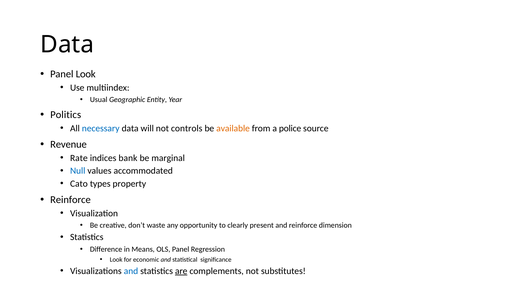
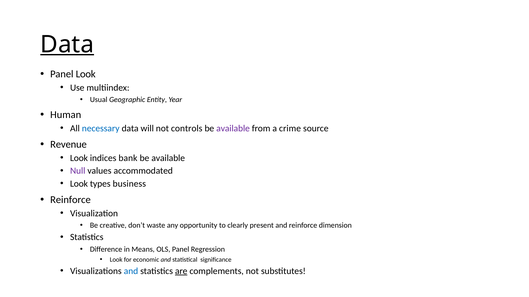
Data underline: none -> present (67, 44)
Politics: Politics -> Human (66, 115)
available colour: orange -> purple (233, 129)
police: police -> crime (290, 129)
Rate: Rate -> Look (79, 158)
marginal: marginal -> available (168, 158)
Null colour: blue -> purple (78, 171)
Cato: Cato -> Look (79, 184)
property: property -> business (129, 184)
